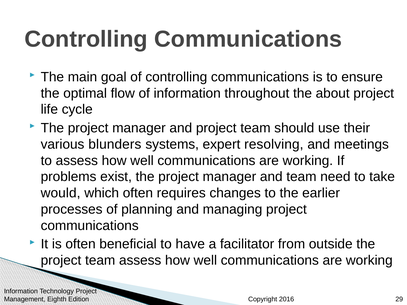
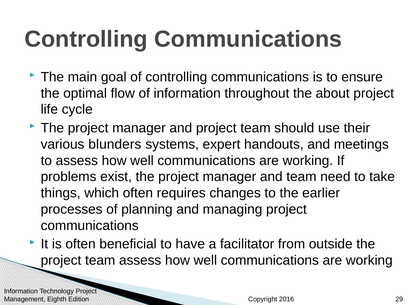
resolving: resolving -> handouts (274, 144)
would: would -> things (61, 193)
